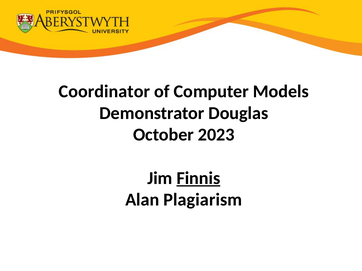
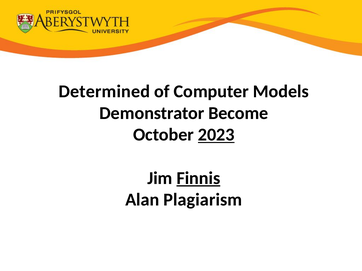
Coordinator: Coordinator -> Determined (104, 92)
Douglas: Douglas -> Become (238, 113)
2023 underline: none -> present (216, 135)
